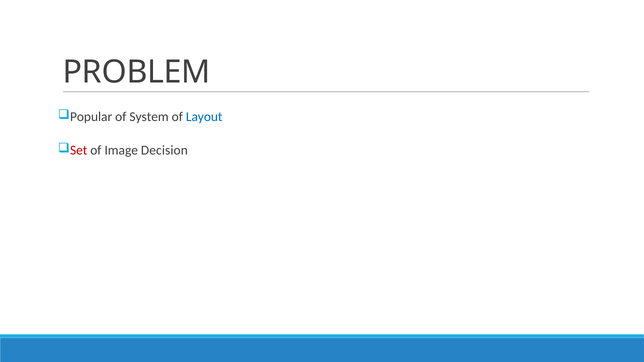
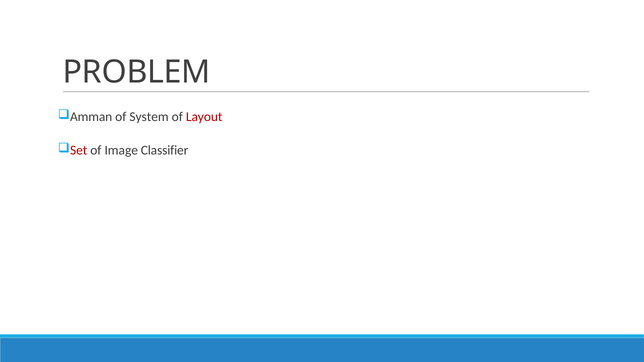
Popular: Popular -> Amman (91, 117)
Layout colour: blue -> red (204, 117)
Decision: Decision -> Classifier (165, 150)
